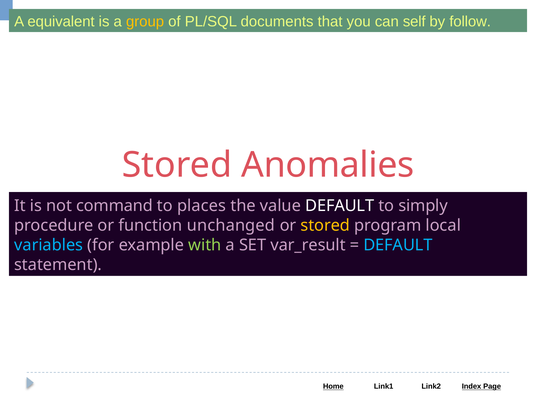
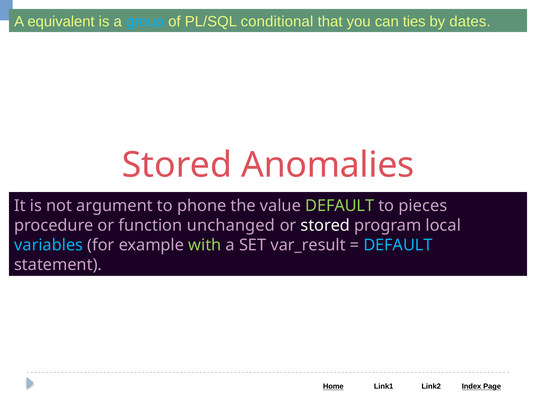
group colour: yellow -> light blue (145, 22)
documents: documents -> conditional (277, 22)
self: self -> ties (414, 22)
follow: follow -> dates (470, 22)
command: command -> argument (115, 206)
places: places -> phone (202, 206)
DEFAULT colour: white -> light green (340, 206)
simply: simply -> pieces (423, 206)
stored colour: yellow -> white (325, 225)
